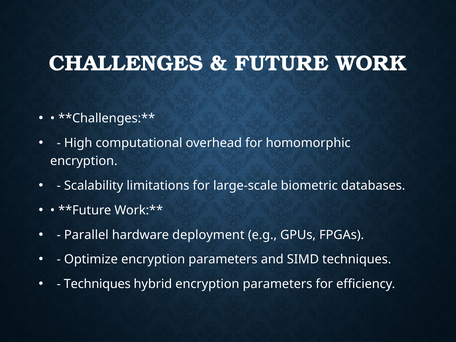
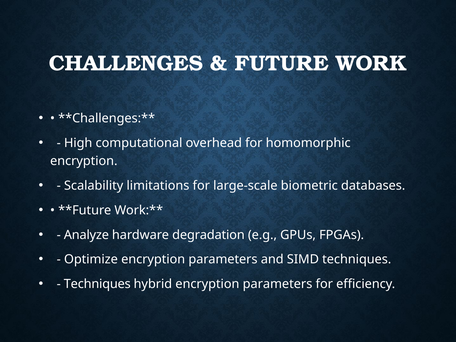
Parallel: Parallel -> Analyze (86, 235)
deployment: deployment -> degradation (208, 235)
